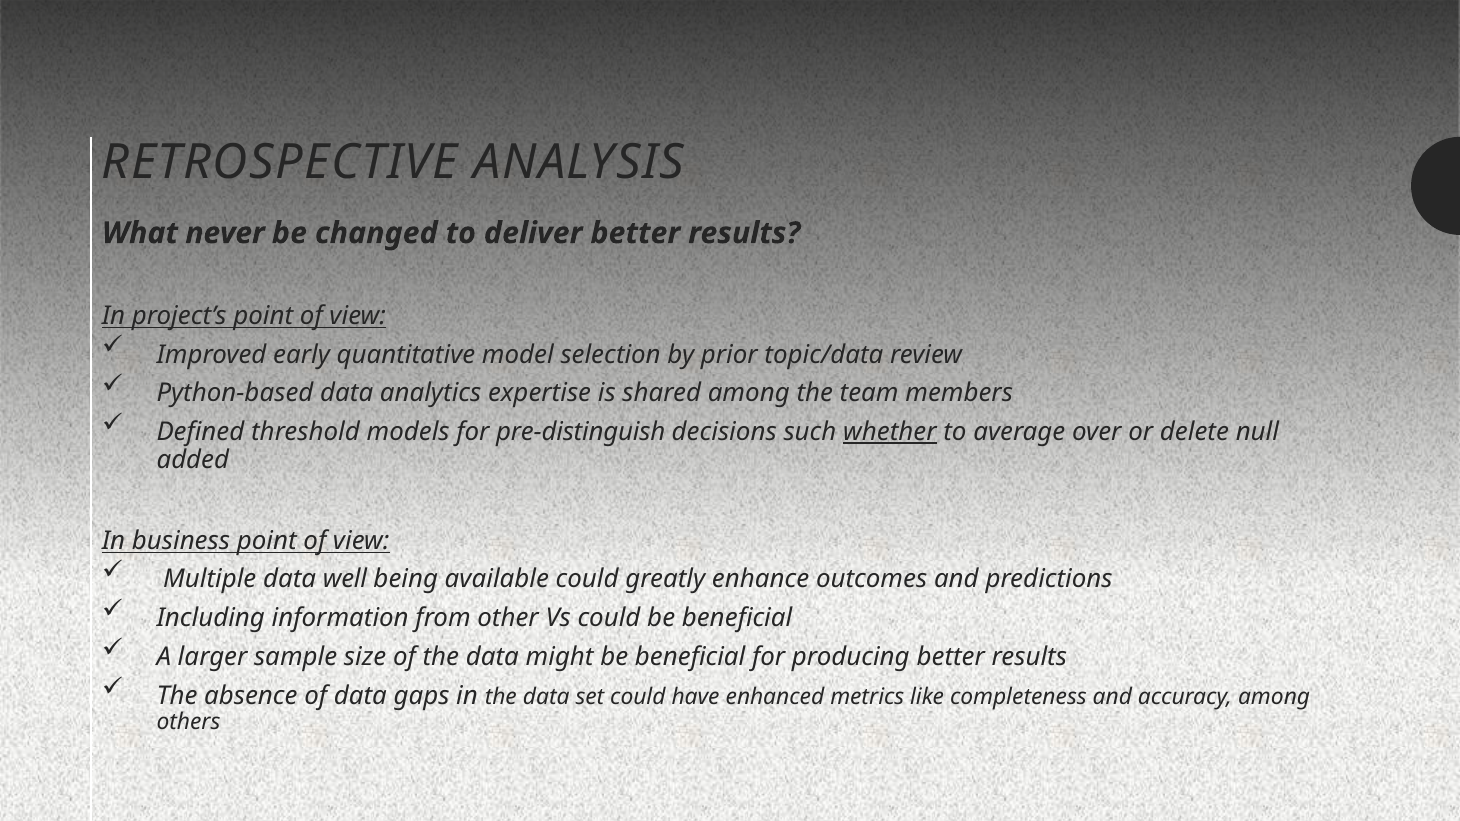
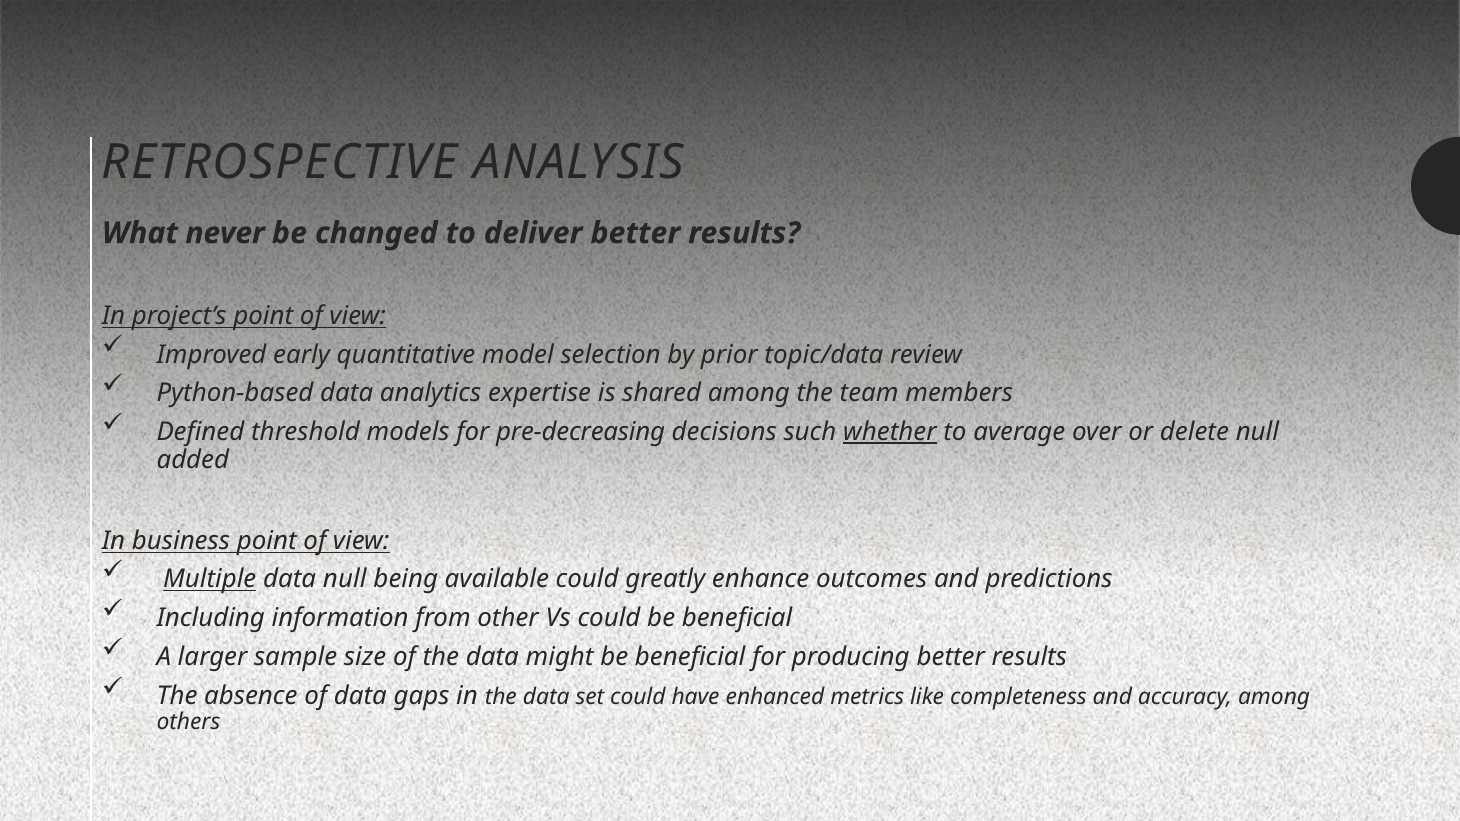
pre-distinguish: pre-distinguish -> pre-decreasing (581, 432)
Multiple underline: none -> present (210, 580)
data well: well -> null (345, 580)
